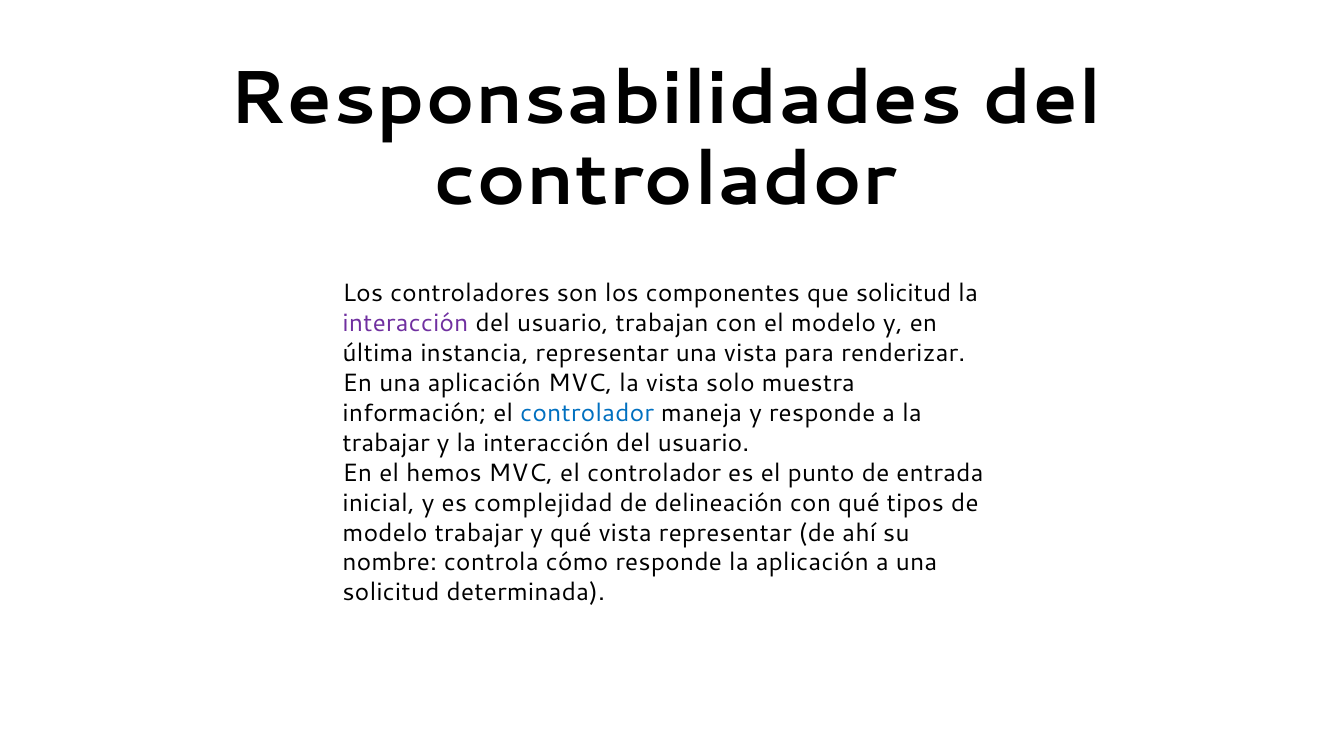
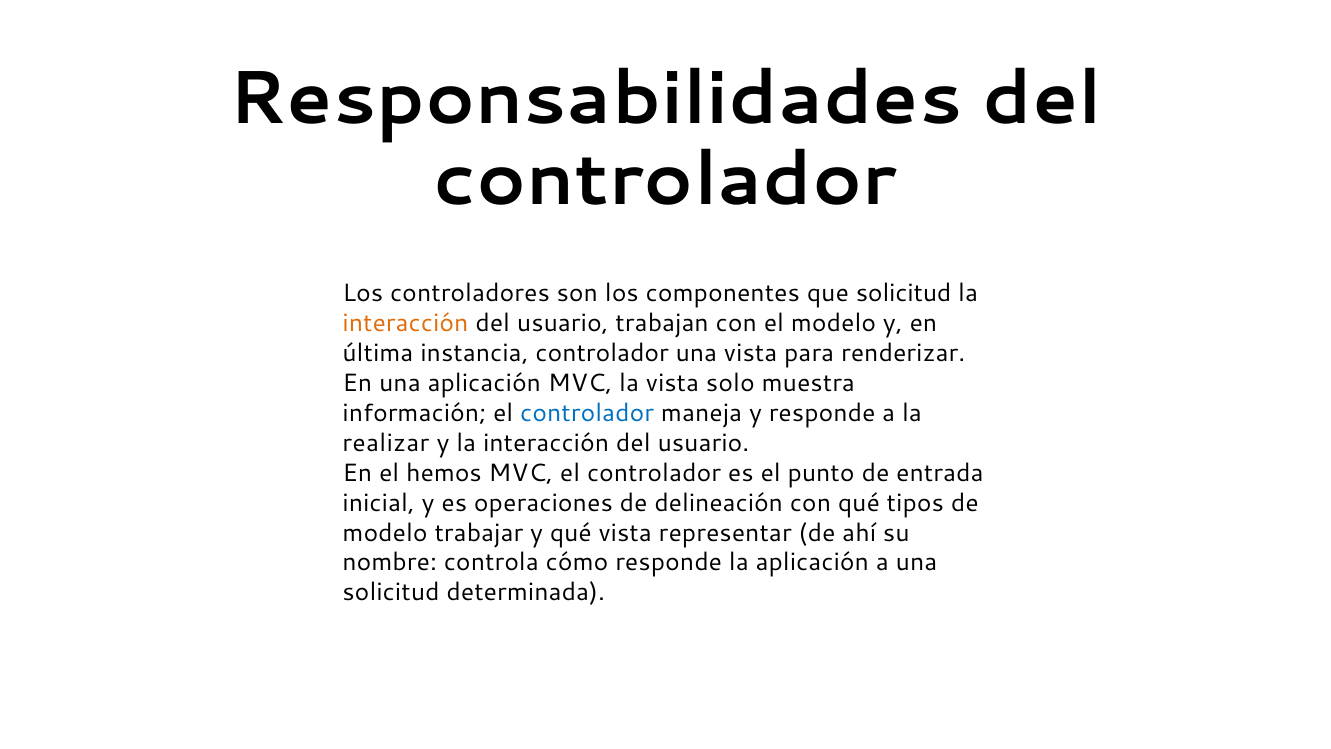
interacción colour: purple -> orange (405, 323)
instancia representar: representar -> controlador (602, 353)
trabajar: trabajar -> realizar (386, 443)
complejidad: complejidad -> operaciones (543, 503)
